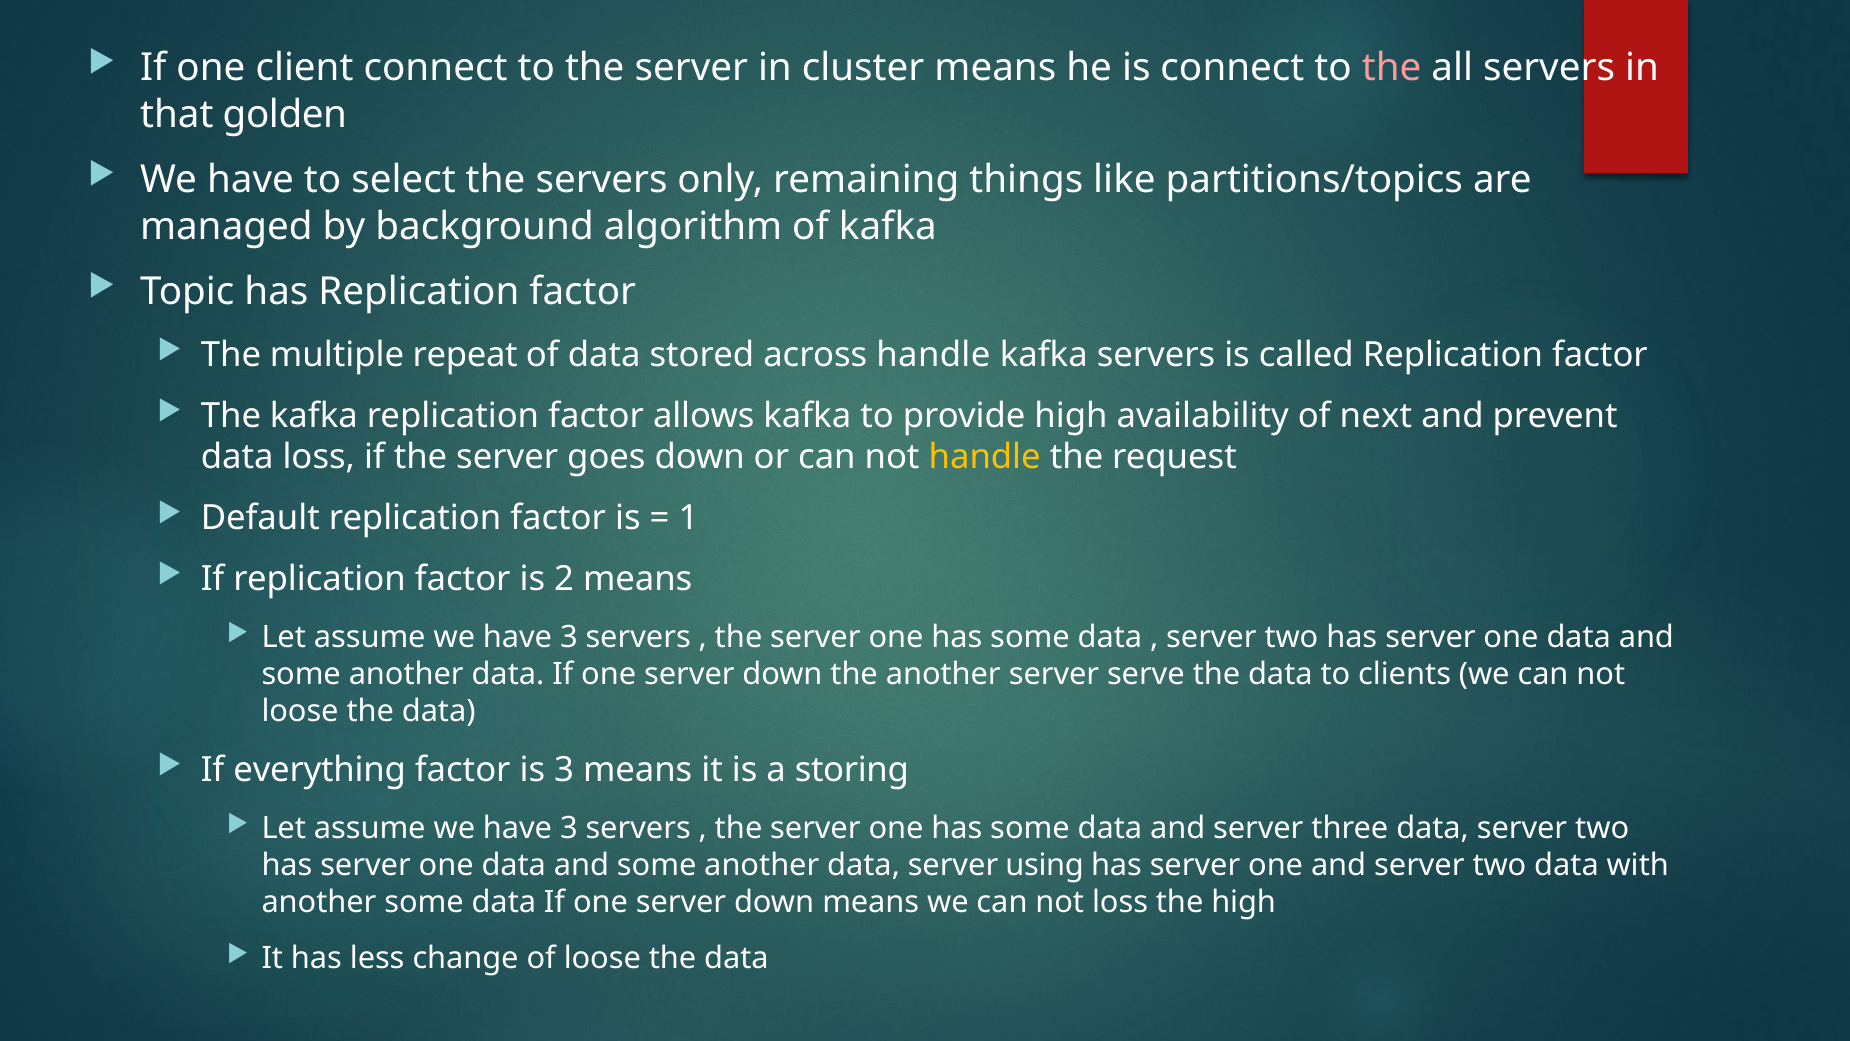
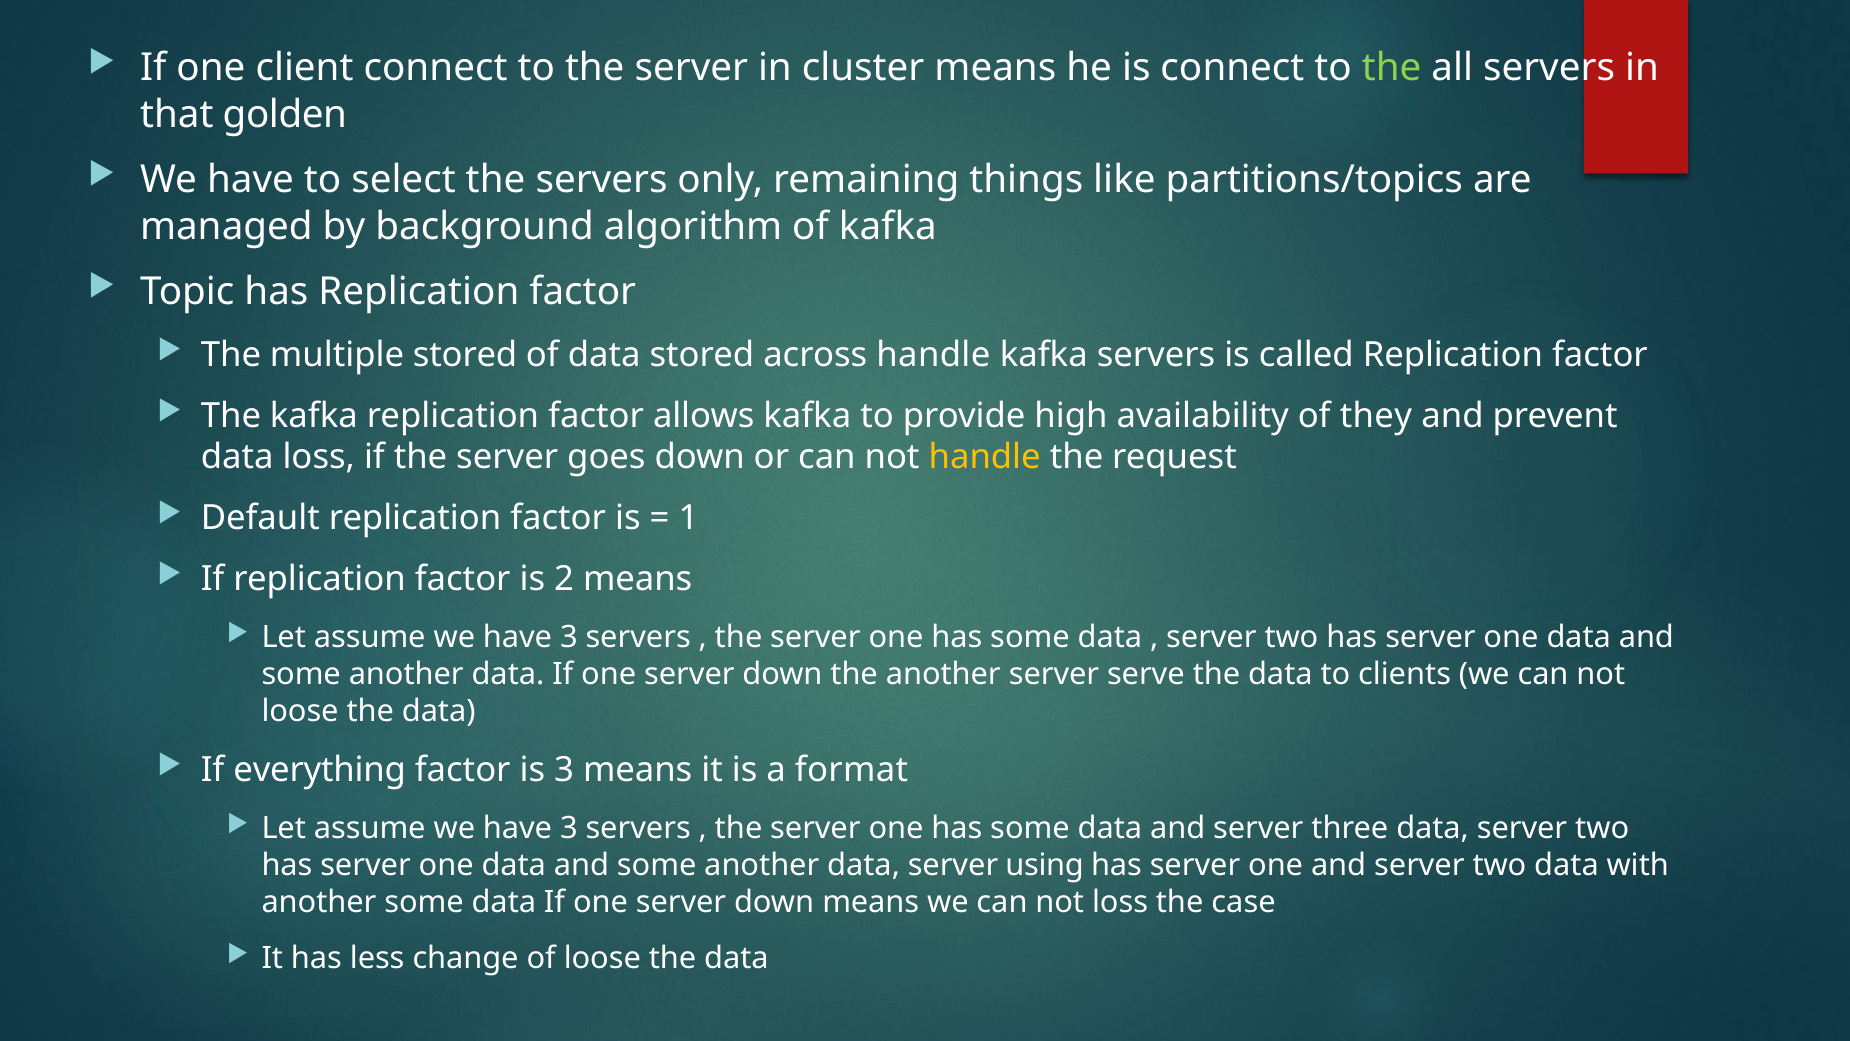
the colour: pink -> light green (1392, 68)
multiple repeat: repeat -> stored (465, 355)
next: next -> they (1376, 416)
storing: storing -> format (852, 770)
the high: high -> case (1244, 902)
